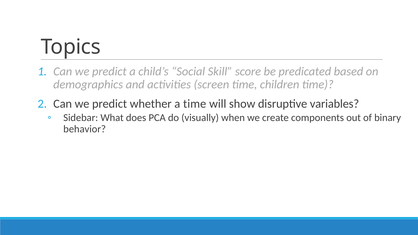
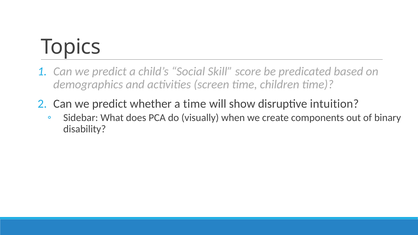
variables: variables -> intuition (334, 104)
behavior: behavior -> disability (85, 129)
